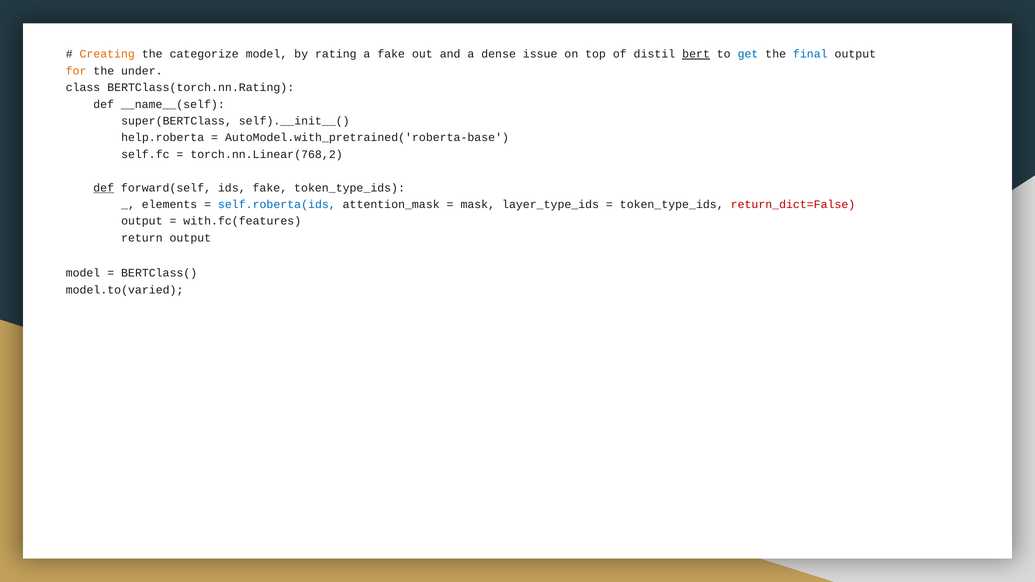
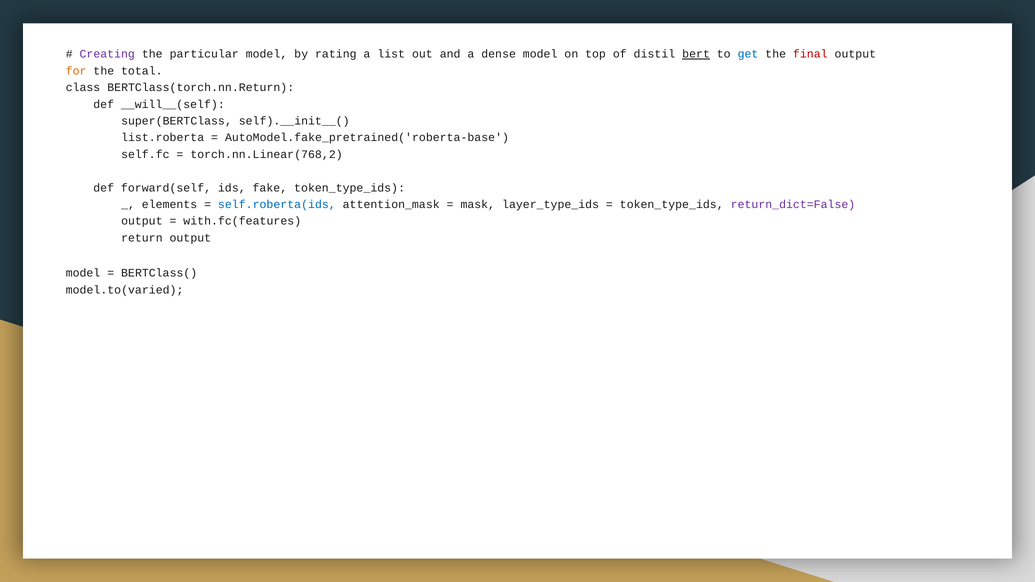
Creating colour: orange -> purple (107, 54)
categorize: categorize -> particular (204, 54)
a fake: fake -> list (391, 54)
dense issue: issue -> model (540, 54)
final colour: blue -> red (810, 54)
under: under -> total (142, 71)
BERTClass(torch.nn.Rating: BERTClass(torch.nn.Rating -> BERTClass(torch.nn.Return (201, 88)
__name__(self: __name__(self -> __will__(self (173, 104)
help.roberta: help.roberta -> list.roberta (163, 138)
AutoModel.with_pretrained('roberta-base: AutoModel.with_pretrained('roberta-base -> AutoModel.fake_pretrained('roberta-base (367, 138)
def underline: present -> none (104, 188)
return_dict=False colour: red -> purple (793, 205)
